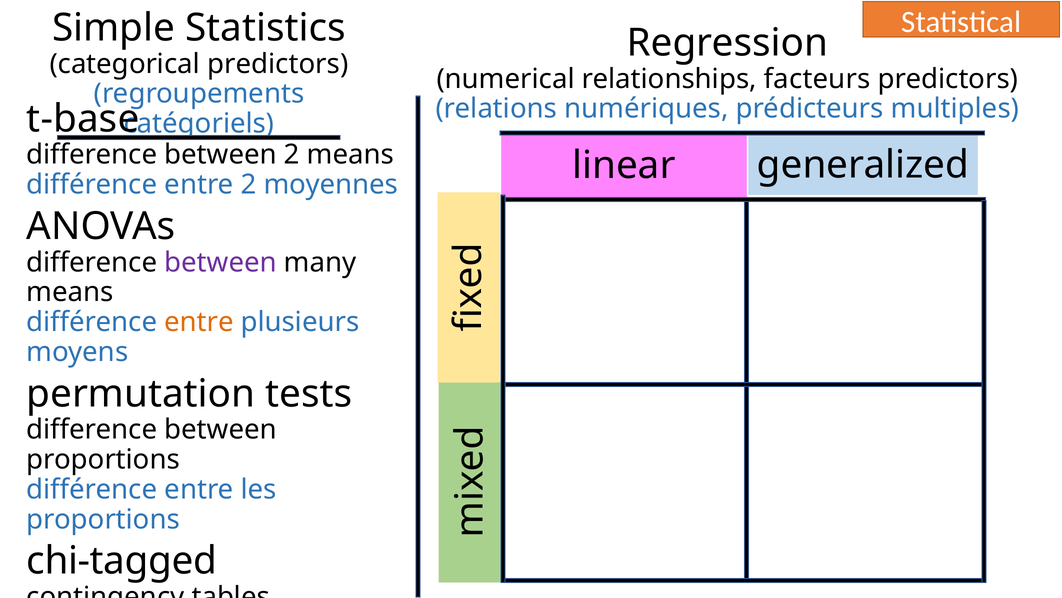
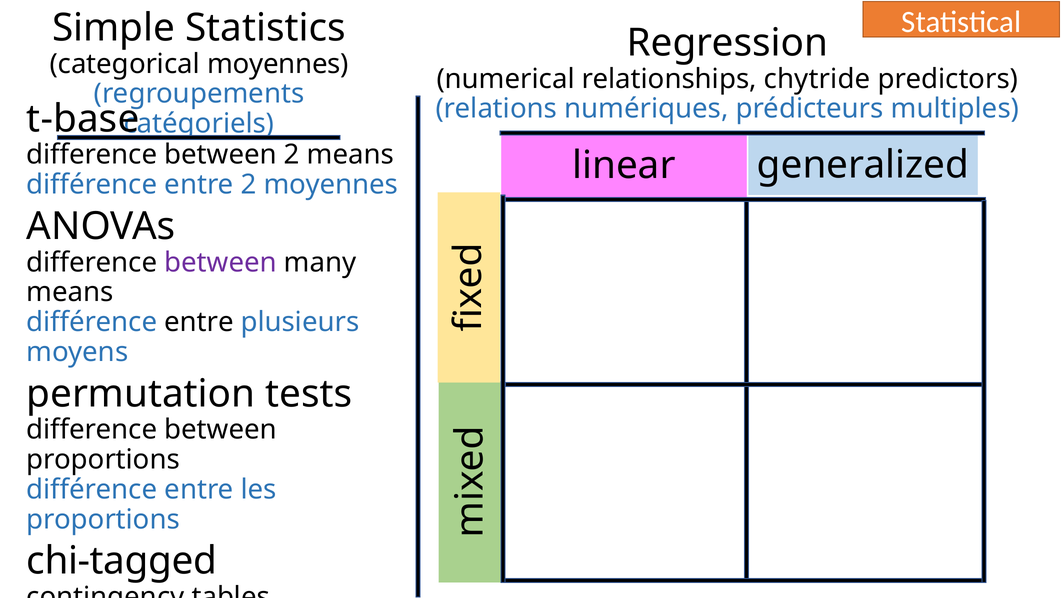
categorical predictors: predictors -> moyennes (278, 64)
facteurs: facteurs -> chytride (817, 79)
entre colour: orange -> black (199, 322)
